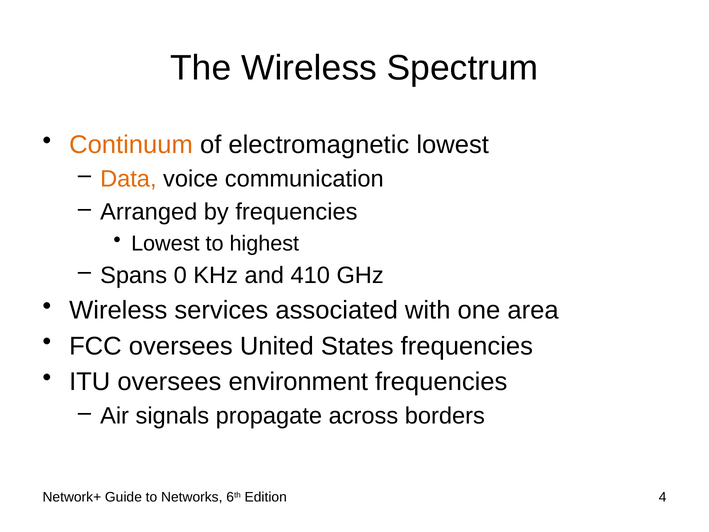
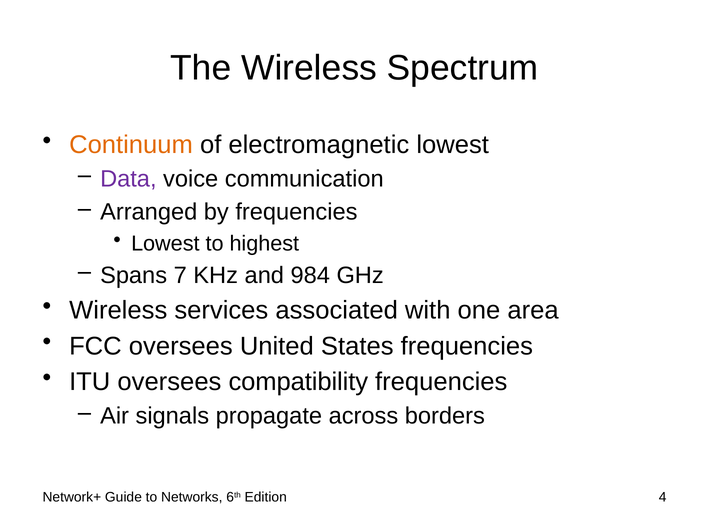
Data colour: orange -> purple (128, 179)
0: 0 -> 7 (180, 275)
410: 410 -> 984 (310, 275)
environment: environment -> compatibility (298, 382)
